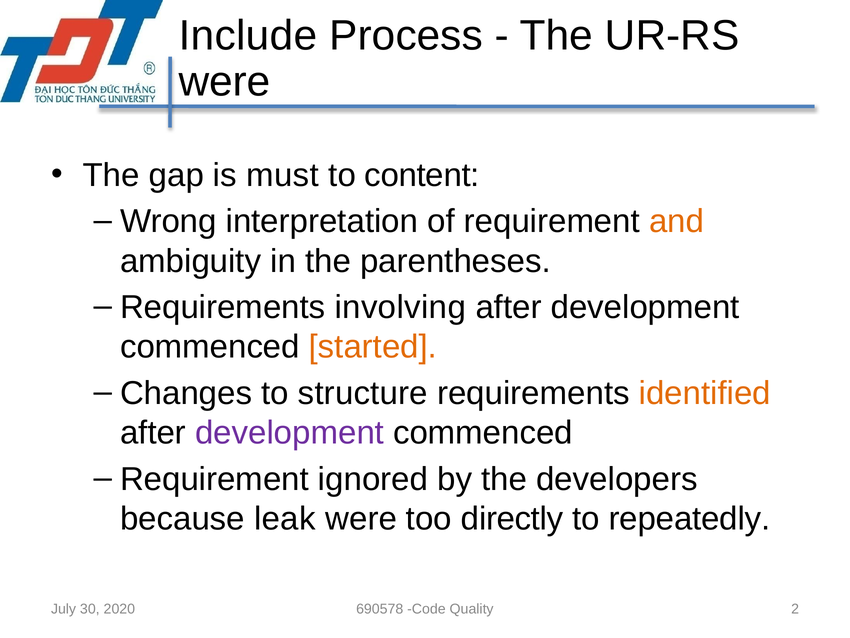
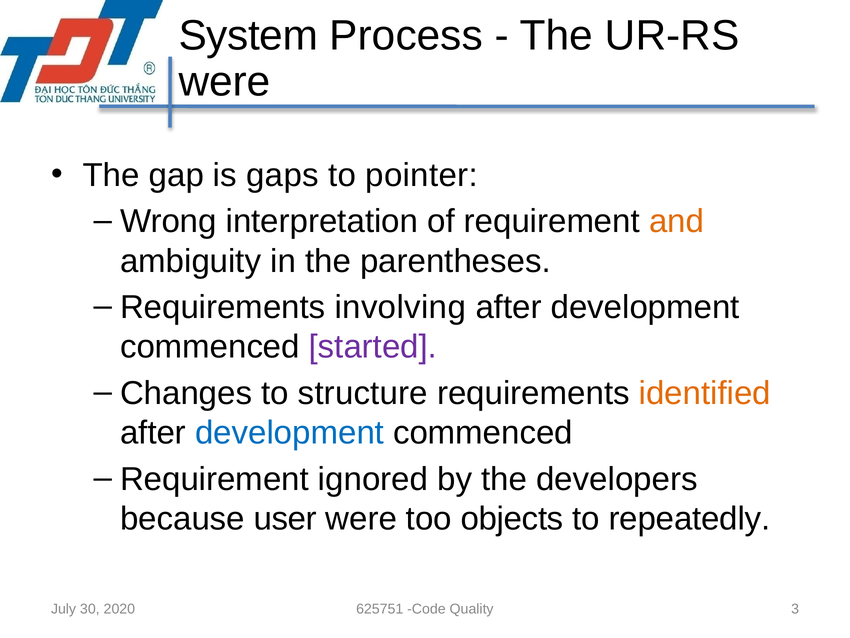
Include: Include -> System (248, 36)
must: must -> gaps (282, 175)
content: content -> pointer (422, 175)
started colour: orange -> purple (373, 347)
development colour: purple -> blue (290, 432)
leak: leak -> user (285, 518)
directly: directly -> objects (512, 518)
690578: 690578 -> 625751 (380, 609)
2: 2 -> 3 (795, 609)
